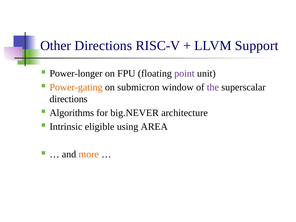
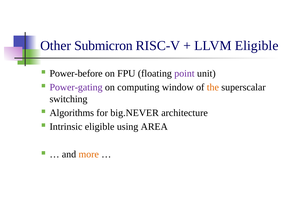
Other Directions: Directions -> Submicron (103, 46)
LLVM Support: Support -> Eligible (257, 46)
Power-longer: Power-longer -> Power-before (76, 73)
Power-gating colour: orange -> purple (76, 87)
submicron: submicron -> computing (138, 87)
the colour: purple -> orange (213, 87)
directions: directions -> switching (68, 99)
